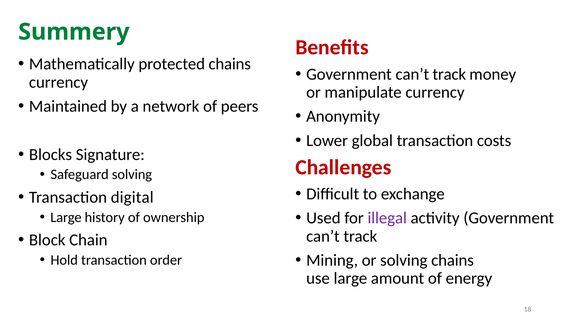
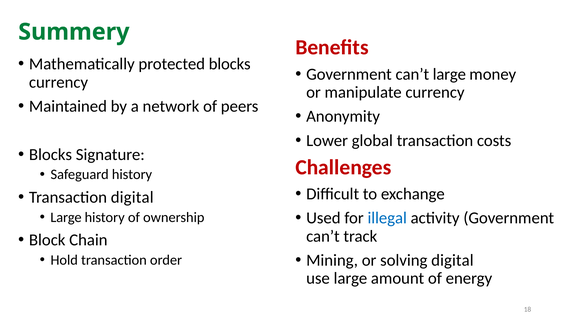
protected chains: chains -> blocks (230, 64)
track: track -> large (449, 74)
Safeguard solving: solving -> history (132, 174)
illegal colour: purple -> blue (387, 218)
solving chains: chains -> digital (452, 260)
